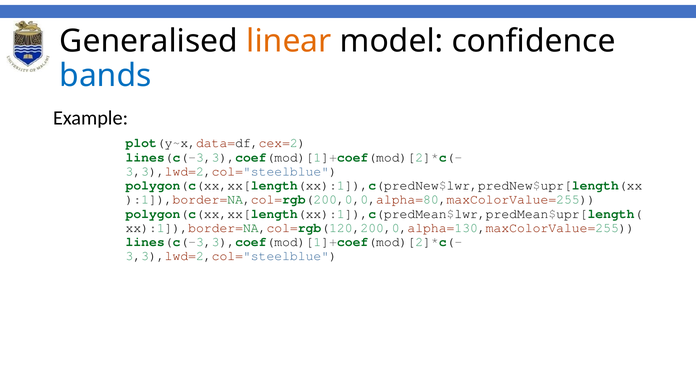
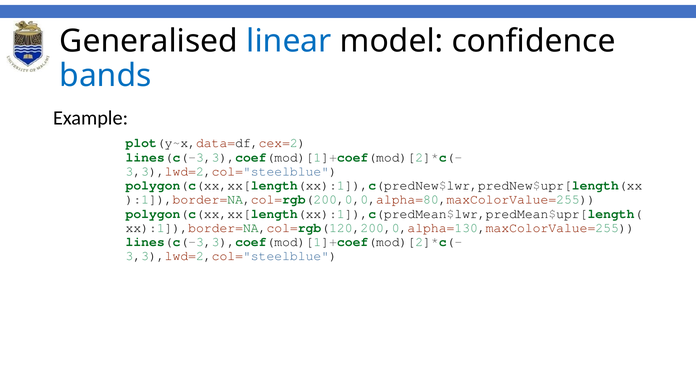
linear colour: orange -> blue (289, 41)
